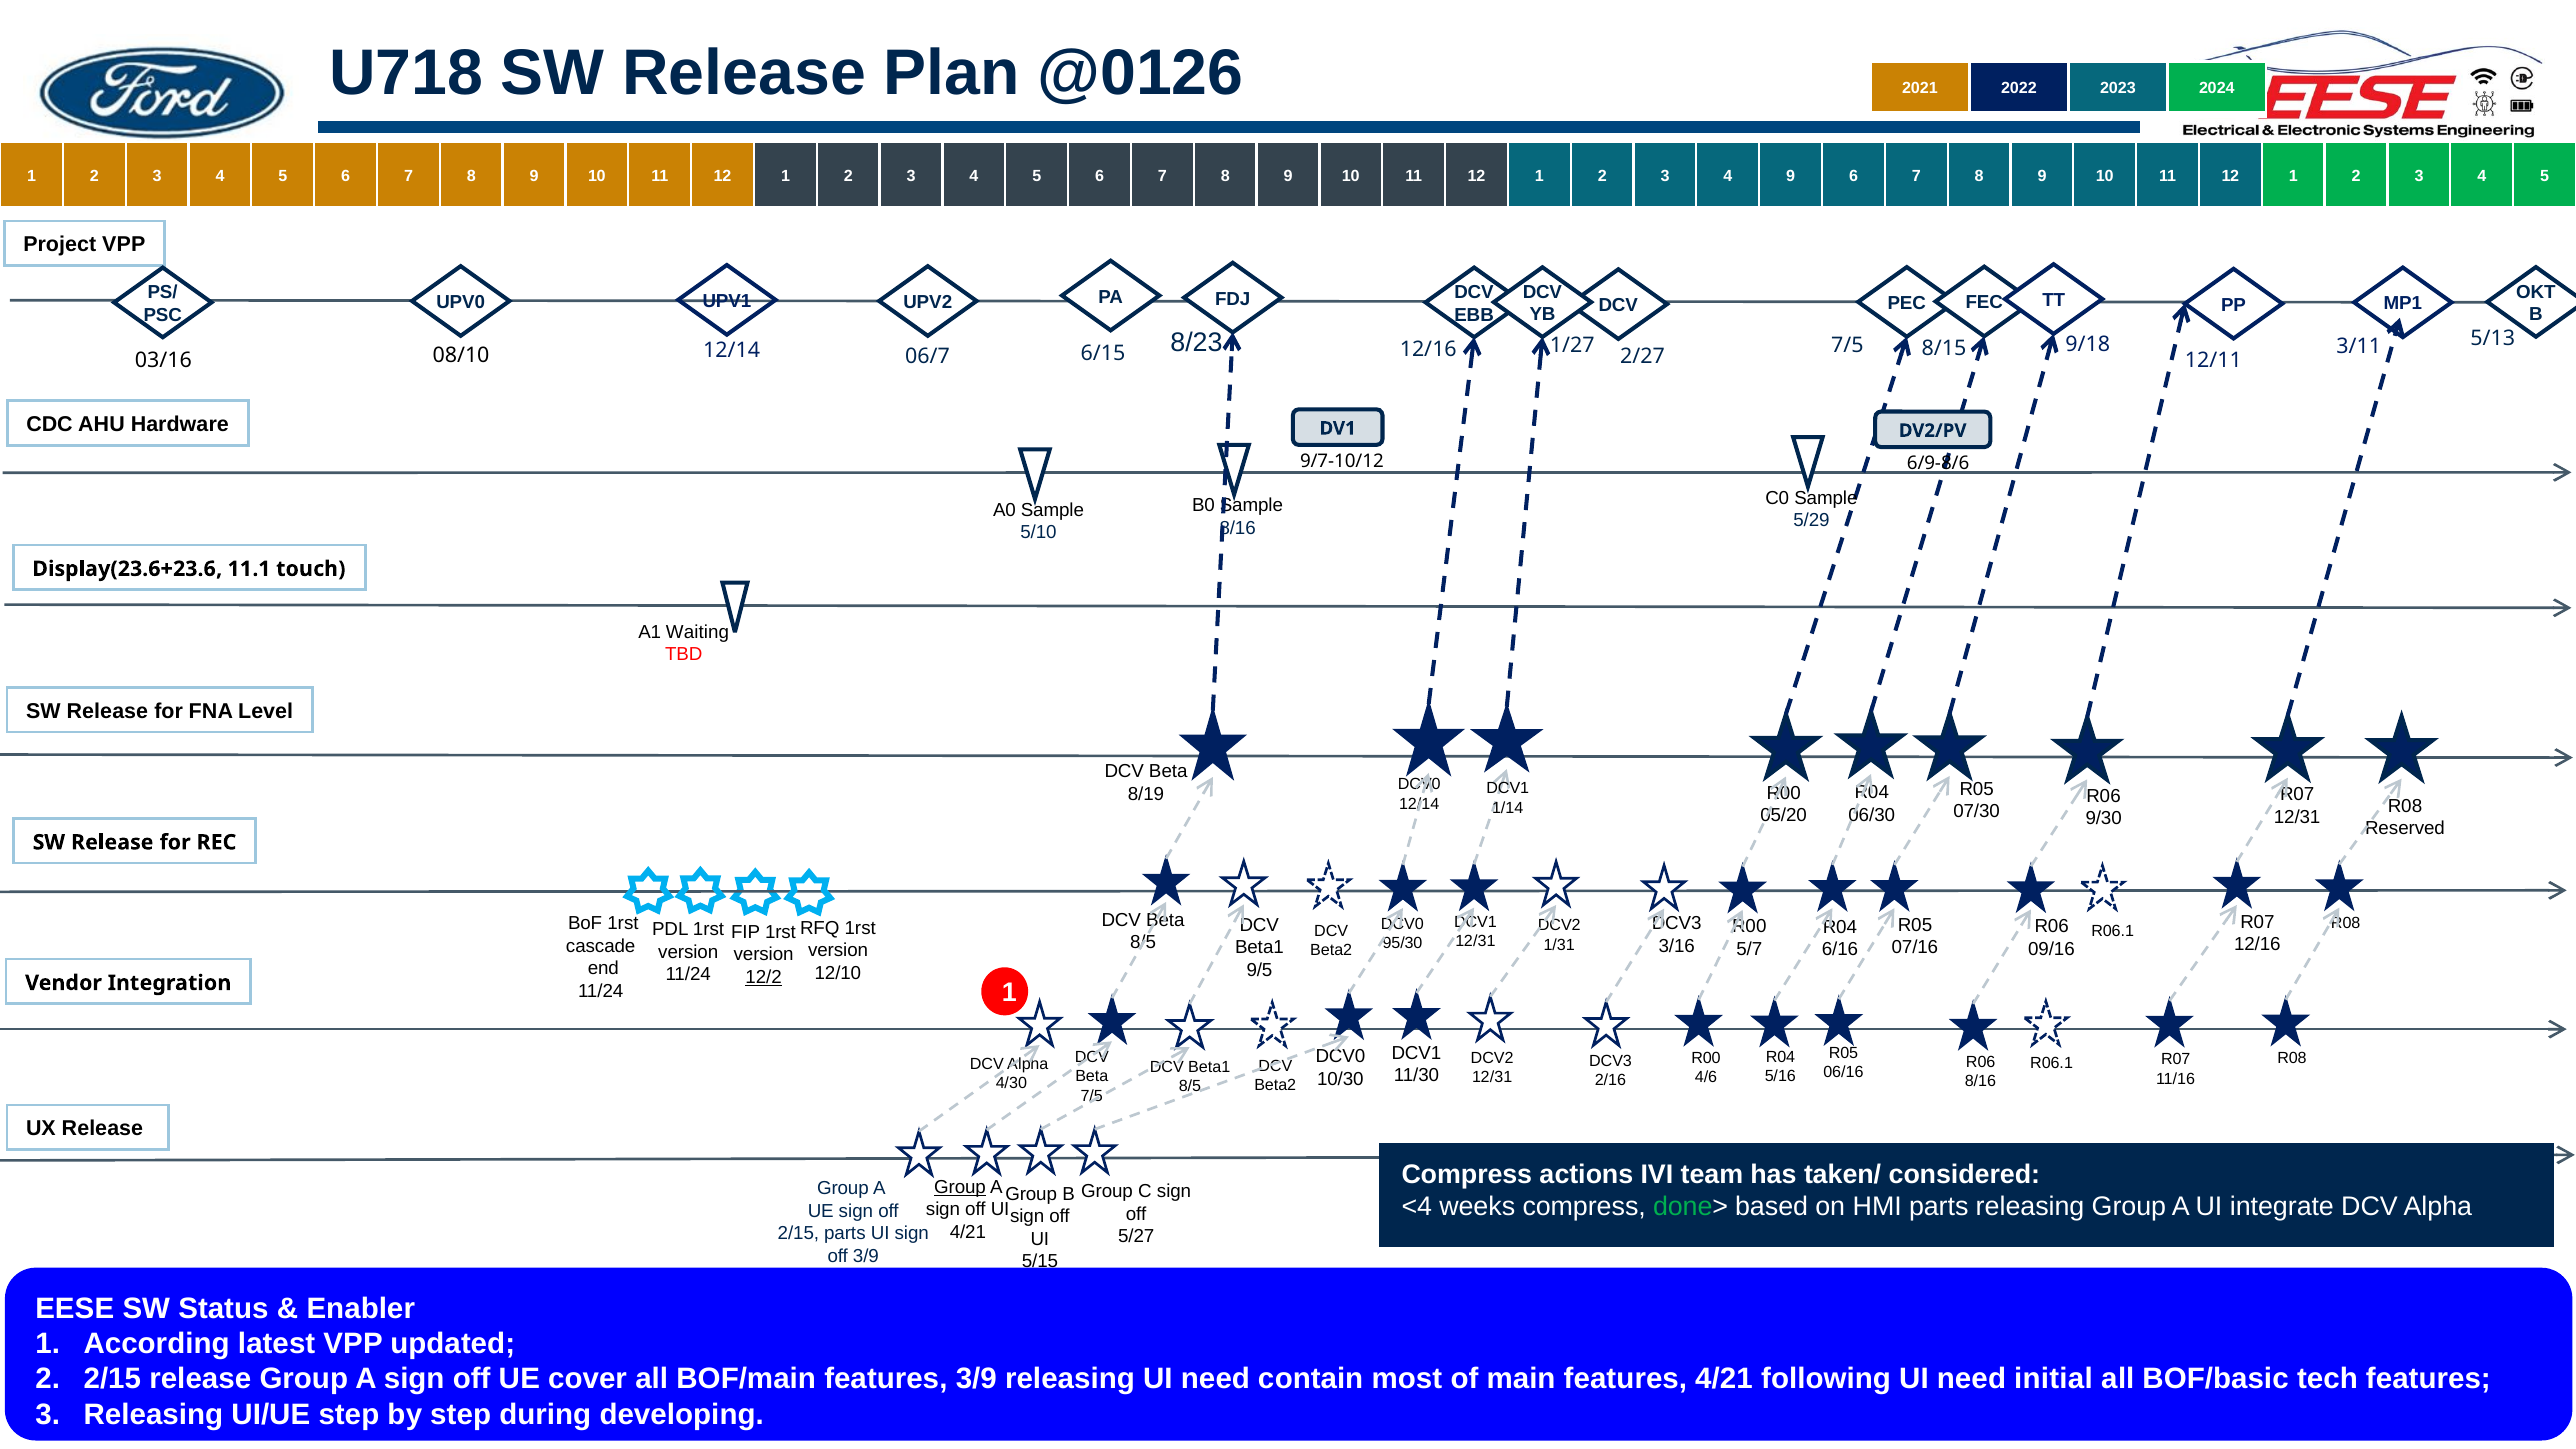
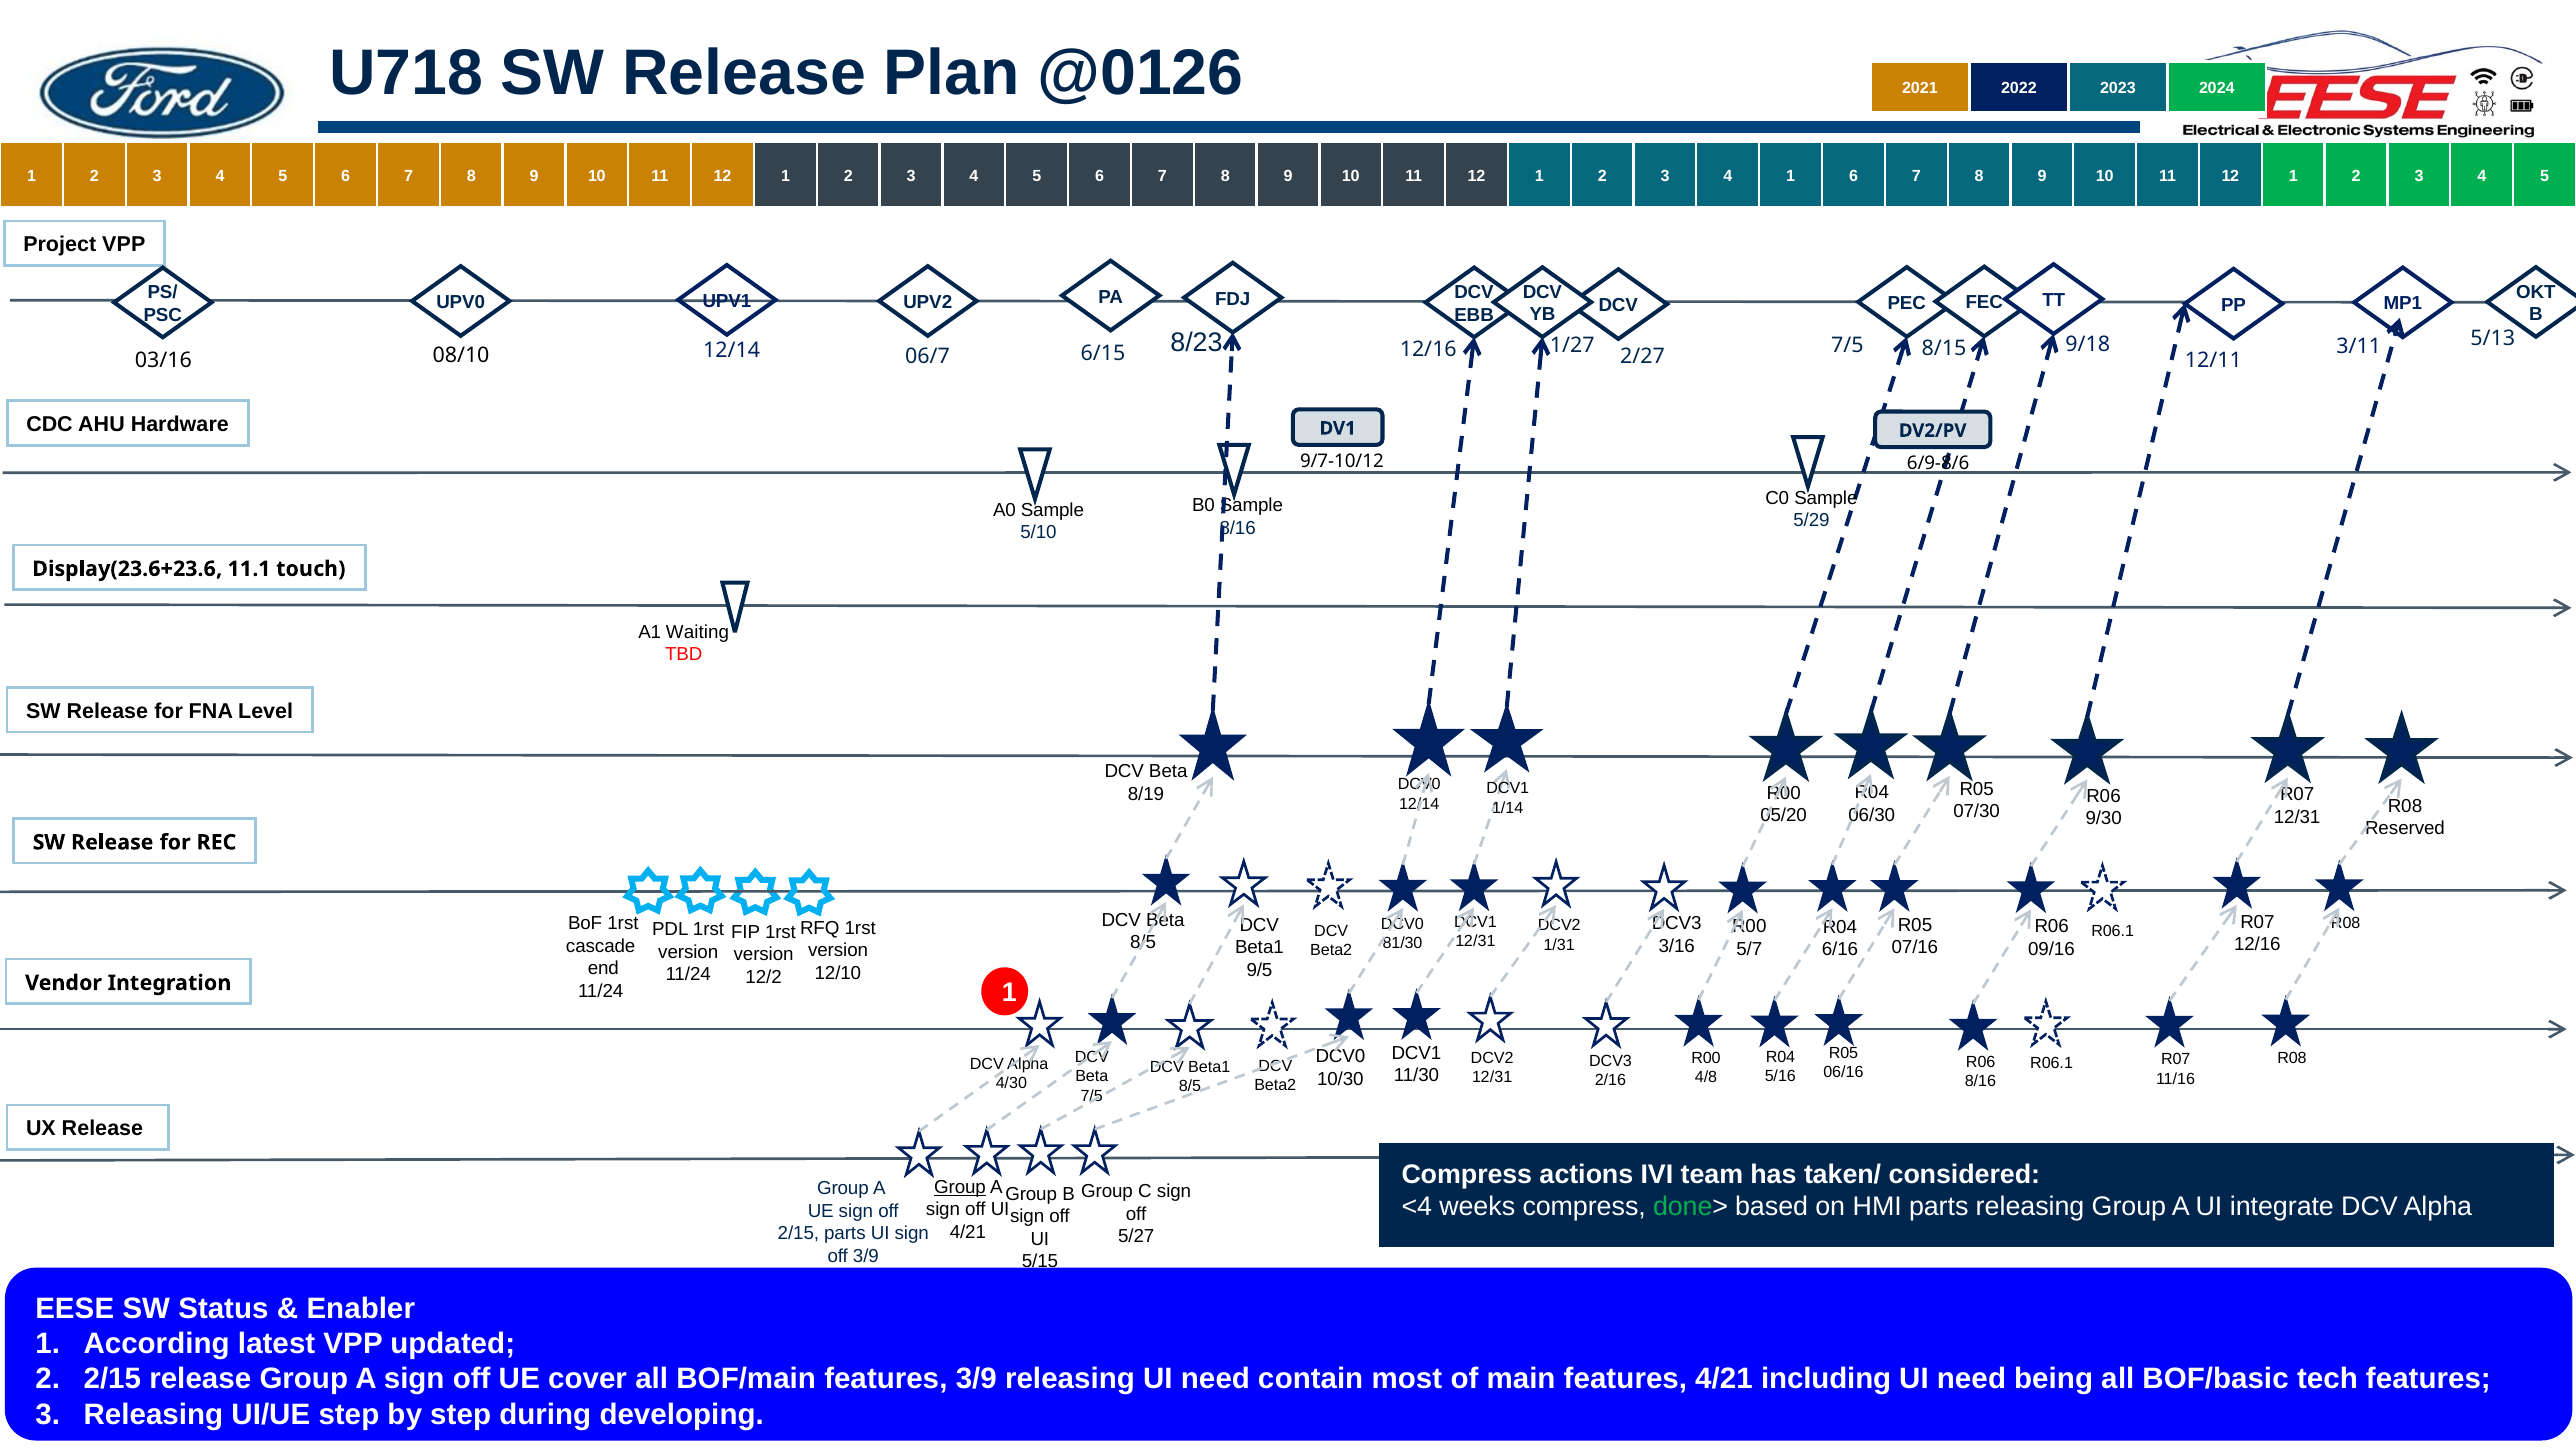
4 9: 9 -> 1 (1791, 176)
95/30: 95/30 -> 81/30 (1403, 943)
12/2 underline: present -> none (764, 977)
4/6: 4/6 -> 4/8 (1706, 1077)
following: following -> including (1826, 1379)
initial: initial -> being (2054, 1379)
